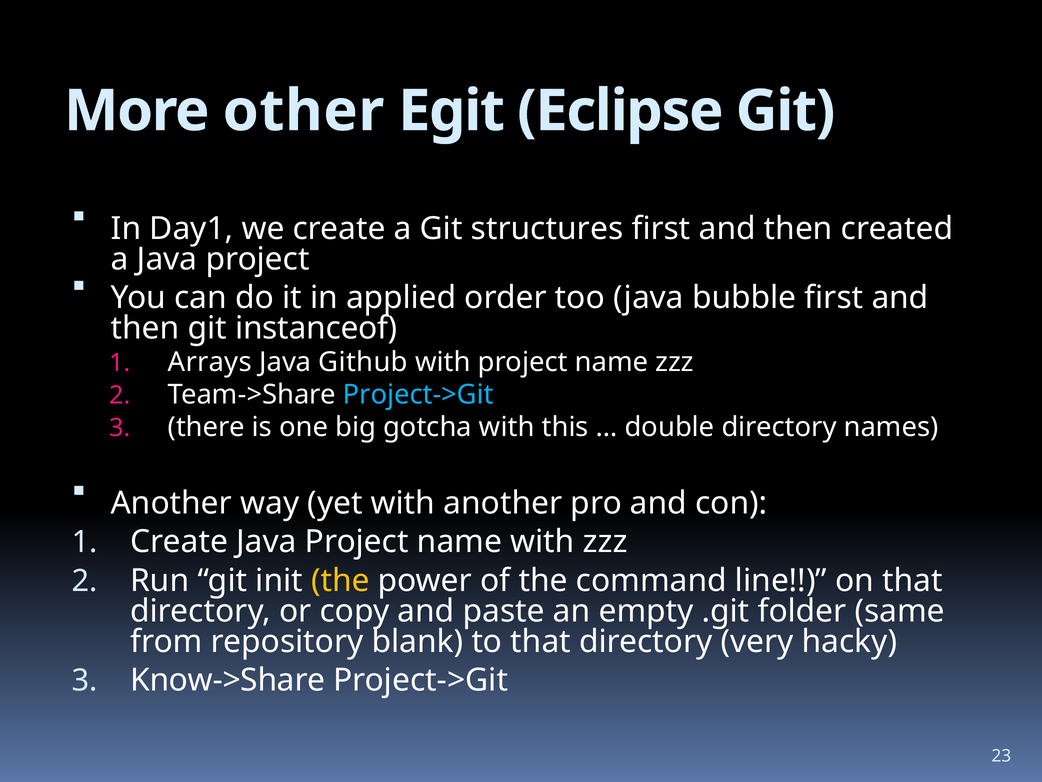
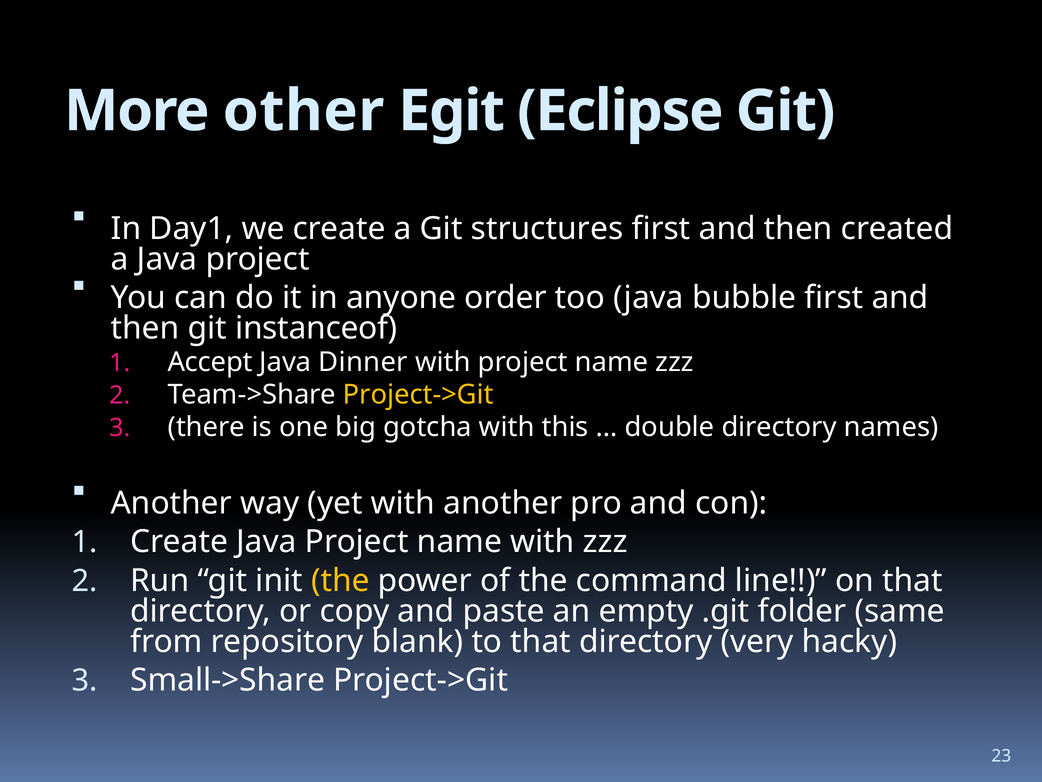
applied: applied -> anyone (401, 298)
Arrays: Arrays -> Accept (210, 362)
Github: Github -> Dinner (363, 362)
Project->Git colour: light blue -> yellow (418, 394)
Know->Share: Know->Share -> Small->Share (228, 680)
